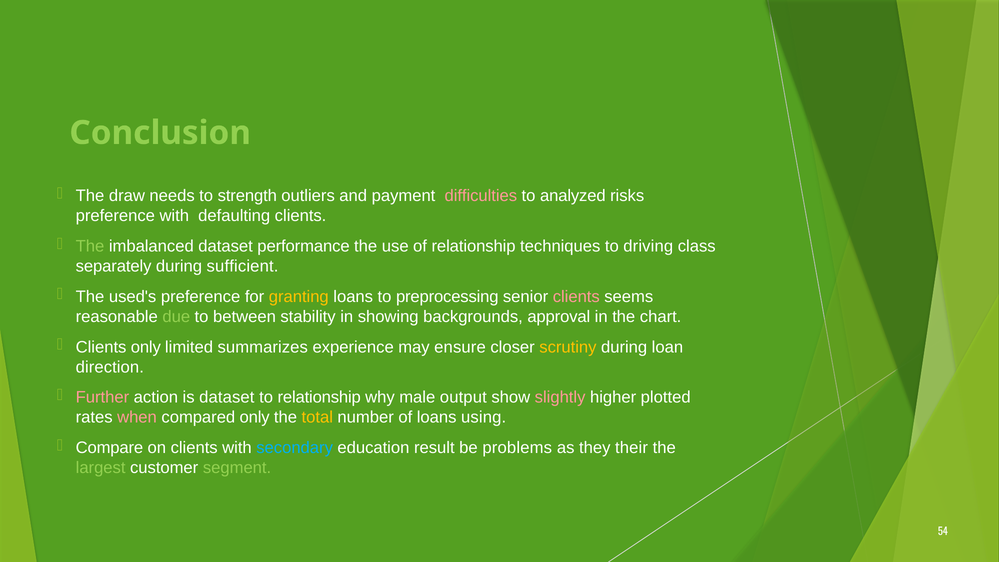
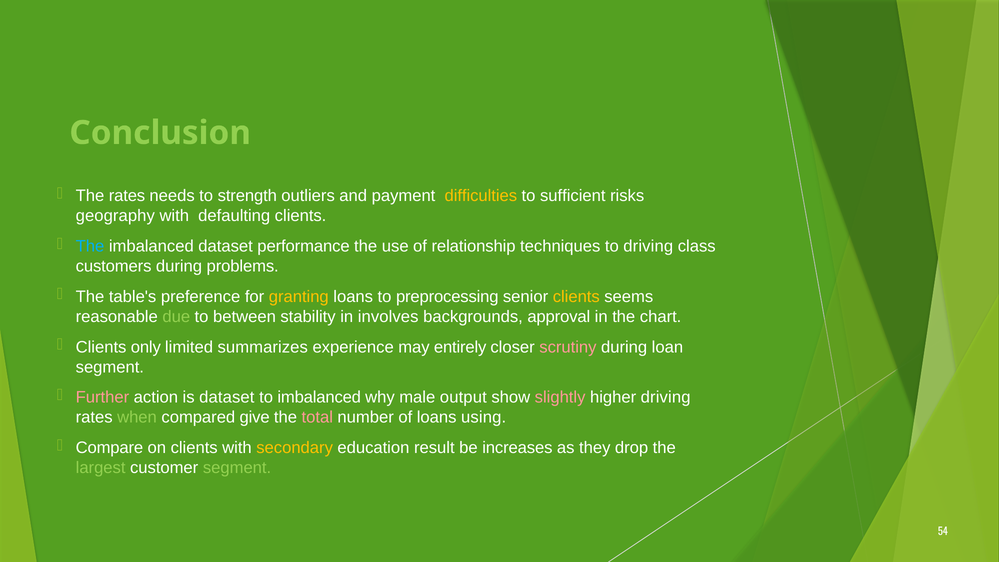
The draw: draw -> rates (127, 196)
difficulties colour: pink -> yellow (481, 196)
analyzed: analyzed -> sufficient (573, 196)
preference: preference -> geography (115, 216)
The colour: light green -> light blue (90, 246)
separately: separately -> customers (114, 266)
sufficient: sufficient -> problems (243, 266)
used's: used's -> table's (133, 297)
clients colour: pink -> yellow (576, 297)
showing: showing -> involves (388, 317)
ensure: ensure -> entirely (460, 347)
scrutiny colour: yellow -> pink (568, 347)
direction: direction -> segment (110, 367)
to relationship: relationship -> imbalanced (319, 397)
higher plotted: plotted -> driving (666, 397)
when colour: pink -> light green (137, 417)
compared only: only -> give (255, 417)
total colour: yellow -> pink (317, 417)
secondary colour: light blue -> yellow (295, 448)
problems: problems -> increases (517, 448)
their: their -> drop (632, 448)
